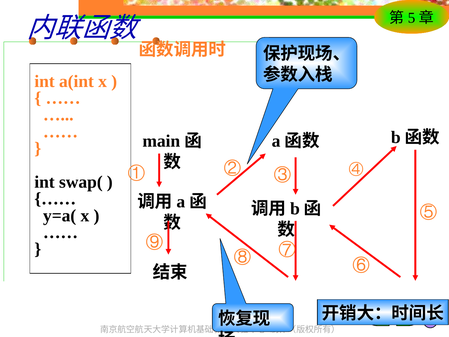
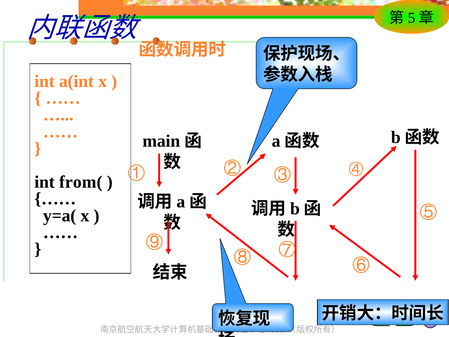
swap(: swap( -> from( (81, 182)
